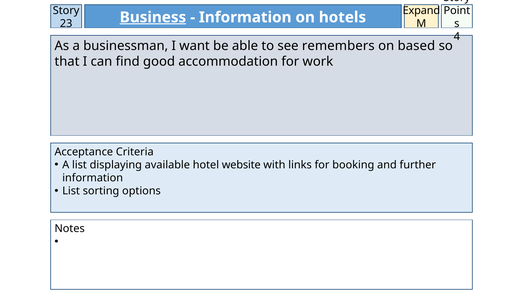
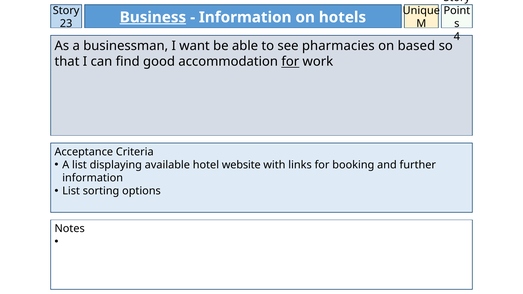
Expand: Expand -> Unique (421, 10)
remembers: remembers -> pharmacies (338, 46)
for underline: none -> present (290, 62)
